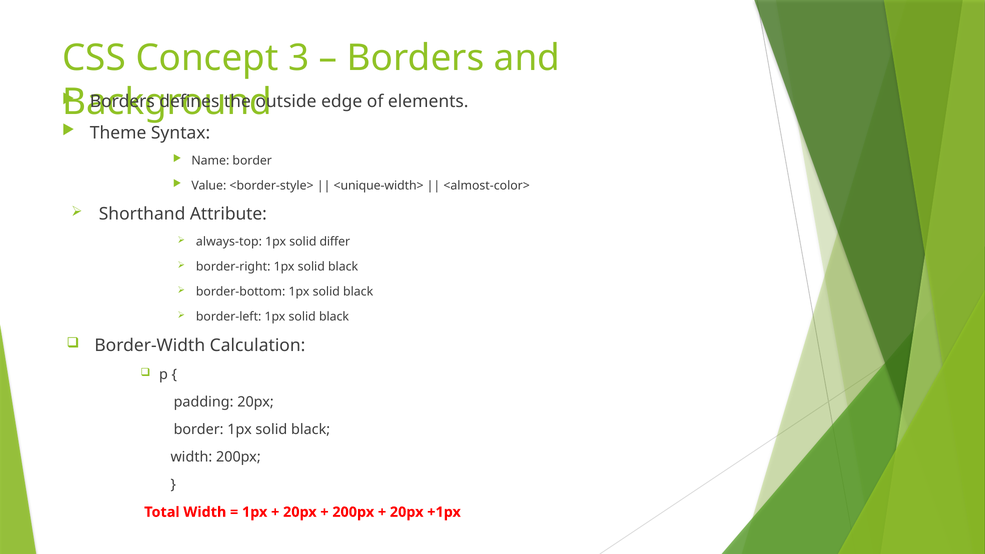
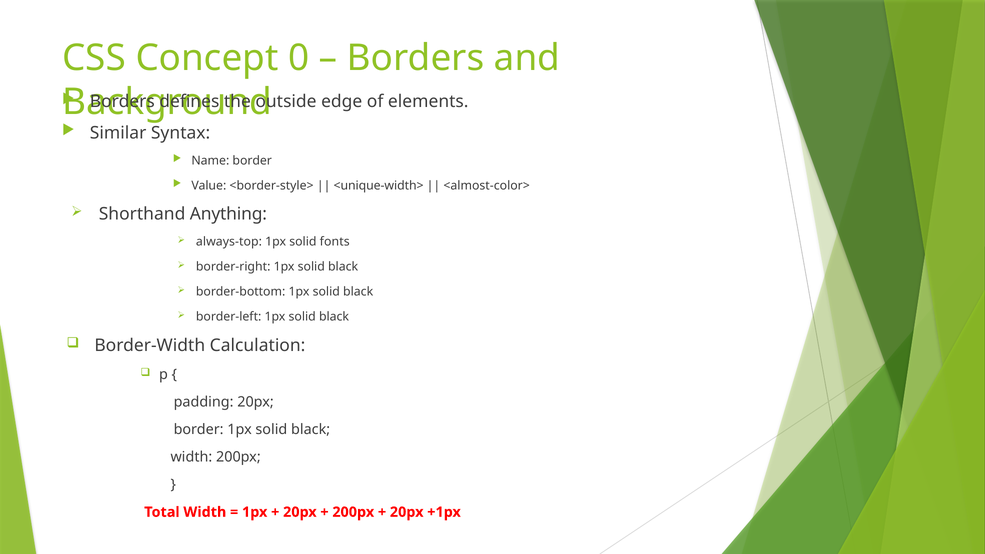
3: 3 -> 0 (299, 58)
Theme: Theme -> Similar (118, 133)
Attribute: Attribute -> Anything (228, 214)
differ: differ -> fonts (335, 242)
